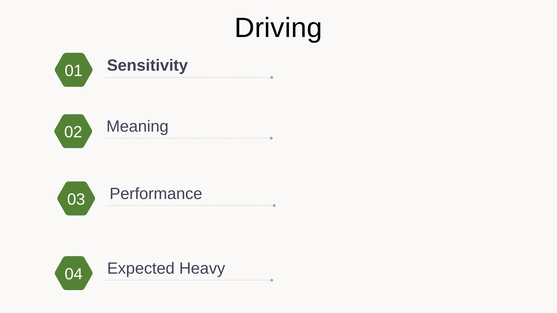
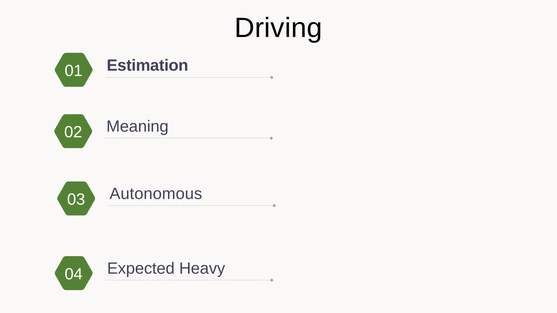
Sensitivity: Sensitivity -> Estimation (147, 66)
Performance: Performance -> Autonomous (156, 194)
